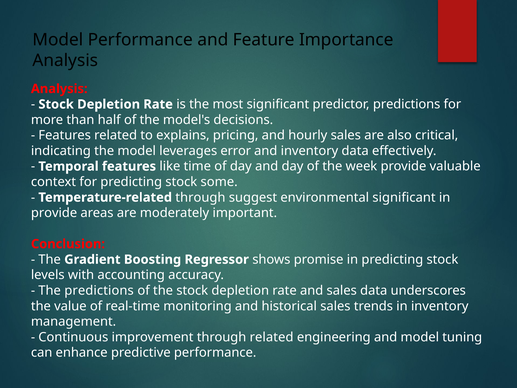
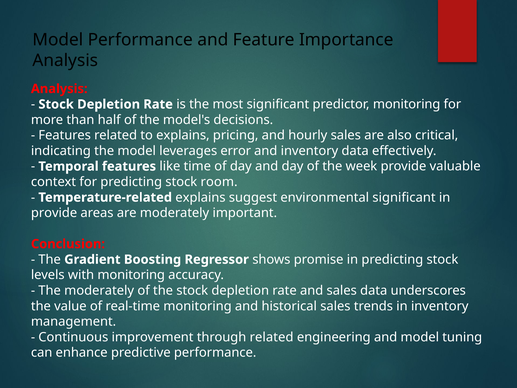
predictor predictions: predictions -> monitoring (407, 104)
some: some -> room (219, 182)
Temperature-related through: through -> explains (200, 197)
with accounting: accounting -> monitoring (131, 275)
The predictions: predictions -> moderately (99, 290)
